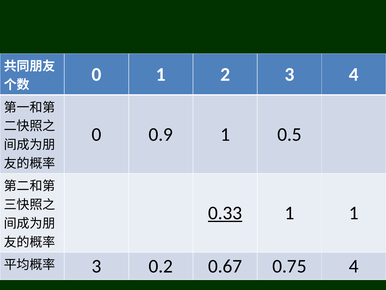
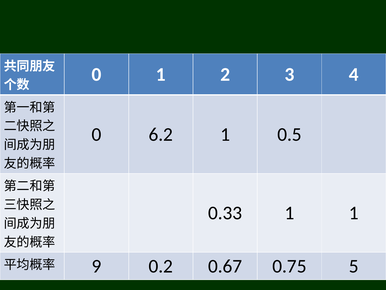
0.9: 0.9 -> 6.2 (161, 134)
0.33 underline: present -> none (225, 213)
3: 3 -> 9 (96, 266)
0.75 4: 4 -> 5 (354, 266)
